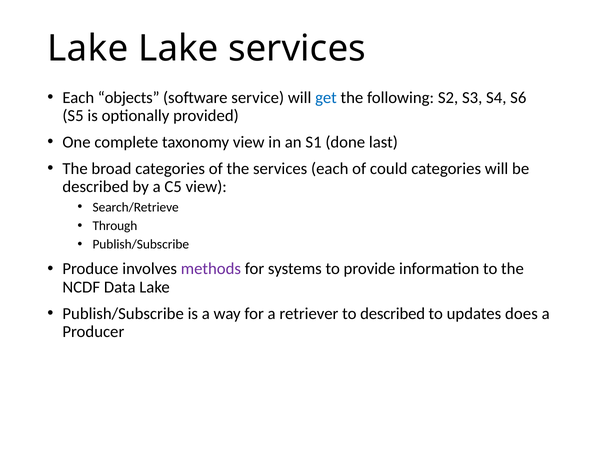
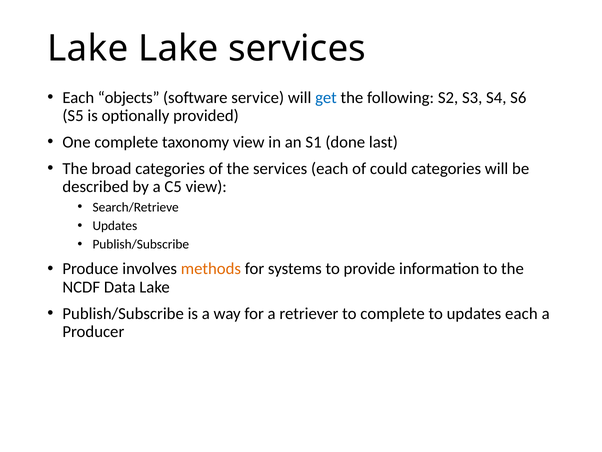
Through: Through -> Updates (115, 225)
methods colour: purple -> orange (211, 269)
to described: described -> complete (393, 313)
updates does: does -> each (521, 313)
